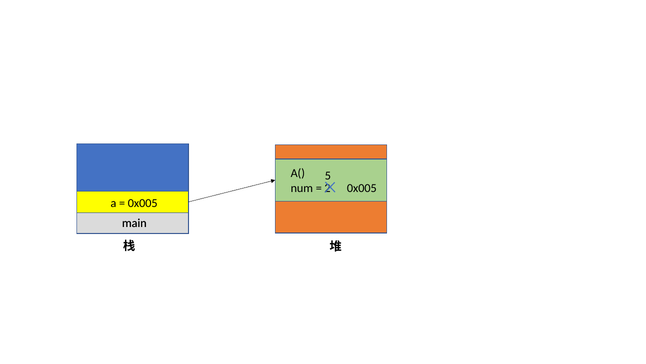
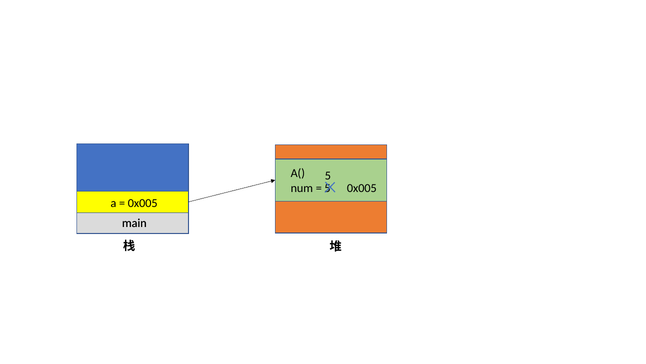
2: 2 -> 5 (328, 188)
